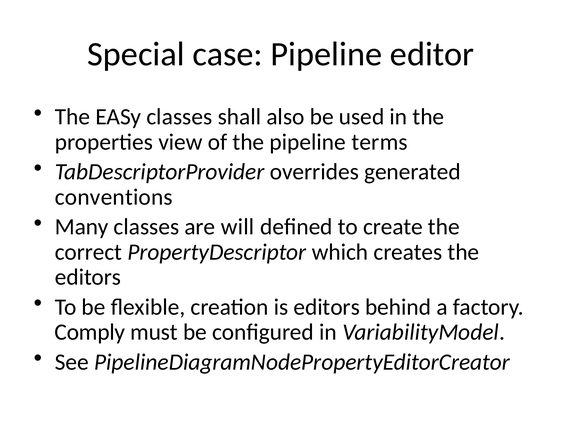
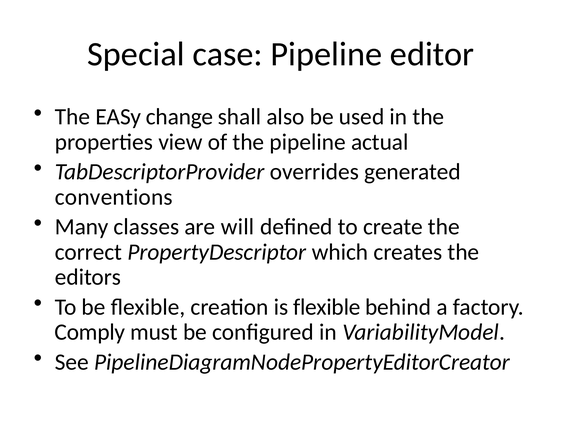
EASy classes: classes -> change (180, 117)
terms: terms -> actual (380, 142)
is editors: editors -> flexible (327, 307)
